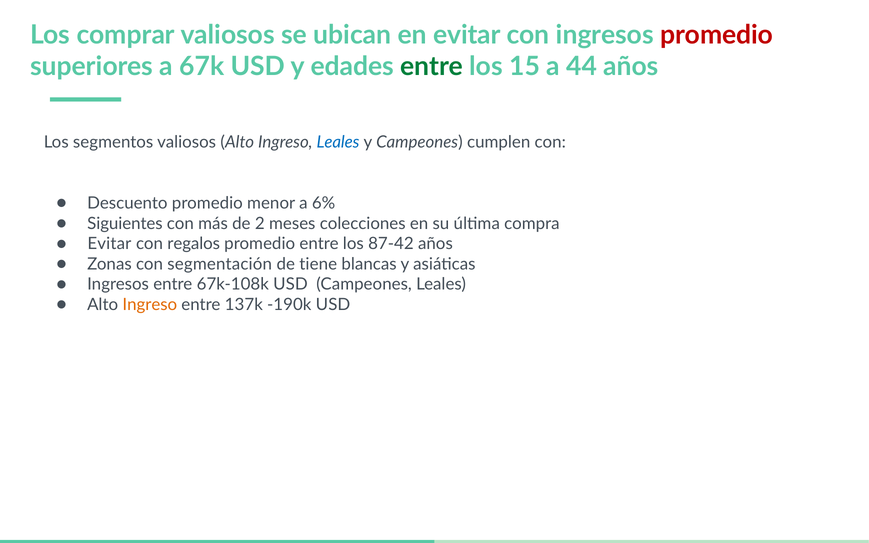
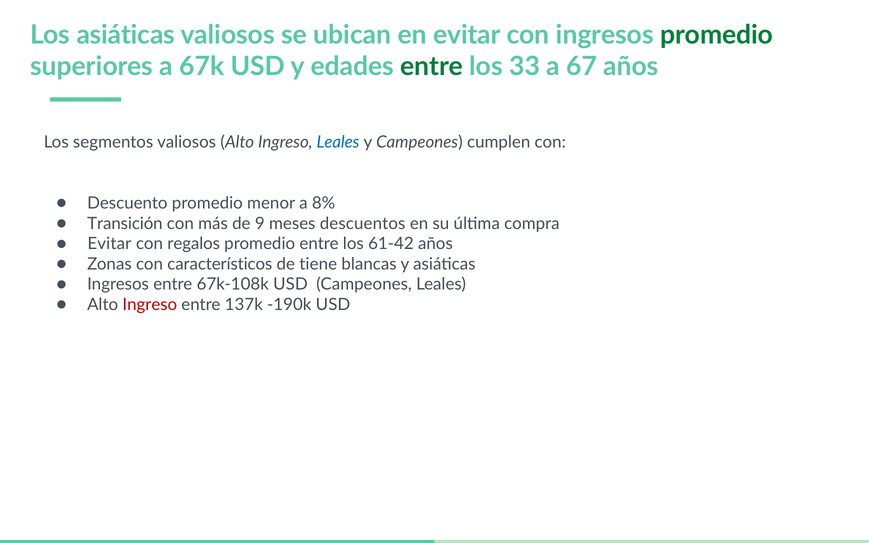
Los comprar: comprar -> asiáticas (126, 35)
promedio colour: red -> green (717, 35)
15: 15 -> 33 (525, 67)
44: 44 -> 67 (582, 67)
6%: 6% -> 8% (324, 203)
Siguientes: Siguientes -> Transición (125, 223)
2: 2 -> 9 (260, 223)
colecciones: colecciones -> descuentos (363, 223)
87-42: 87-42 -> 61-42 (391, 244)
segmentación: segmentación -> característicos (220, 264)
Ingreso colour: orange -> red (150, 305)
